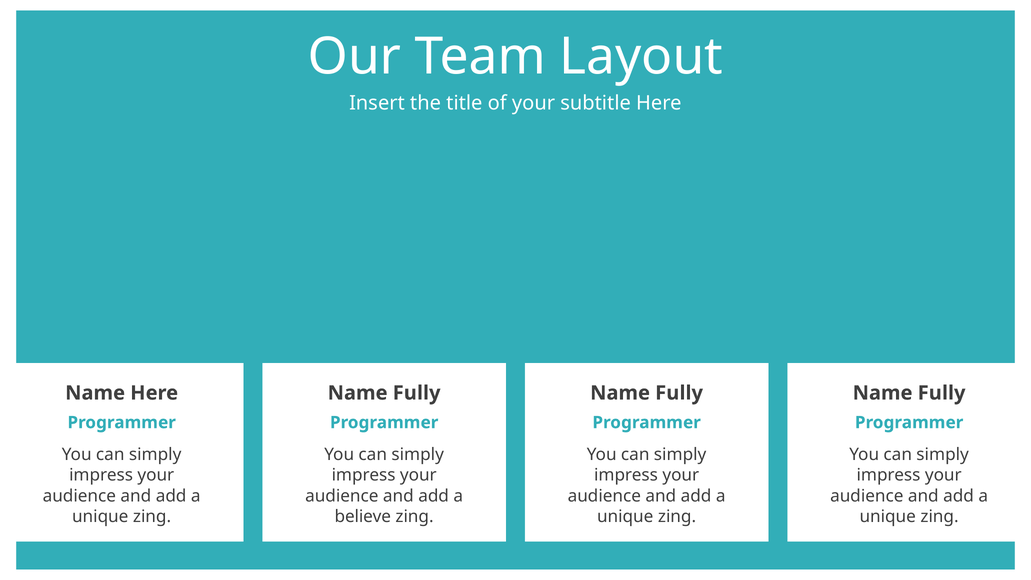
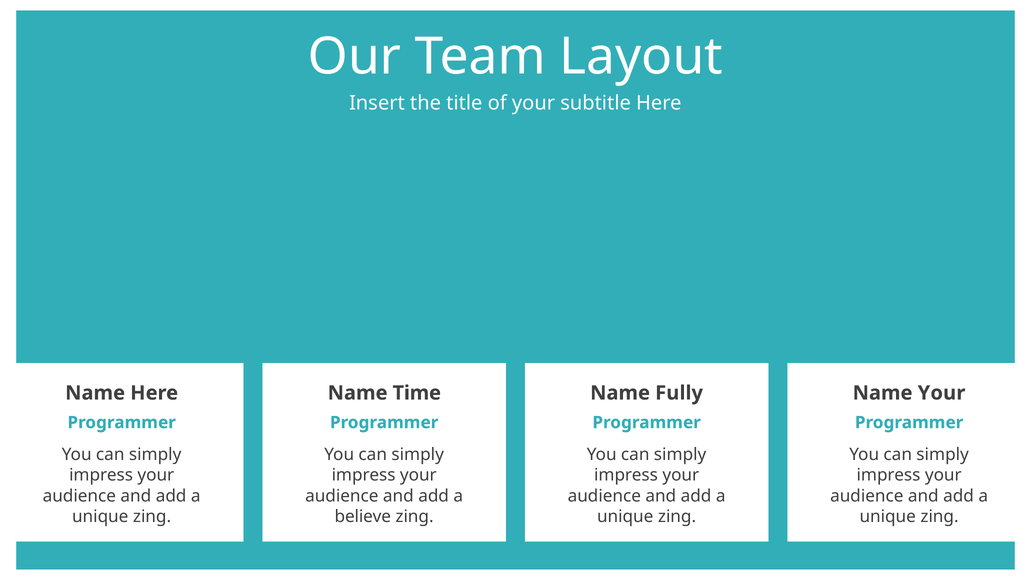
Fully: Fully -> Time (417, 393)
Fully: Fully -> Your (942, 393)
